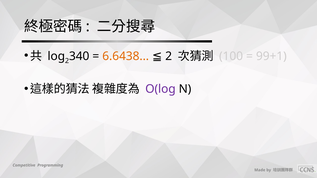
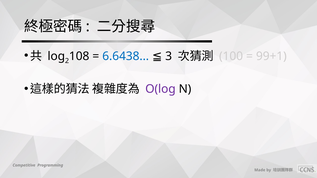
340: 340 -> 108 (79, 56)
6.6438 colour: orange -> blue (126, 56)
2: 2 -> 3 (169, 56)
